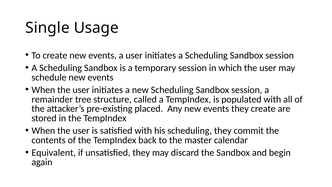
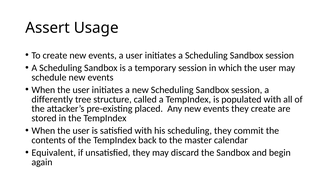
Single: Single -> Assert (48, 28)
remainder: remainder -> differently (52, 99)
